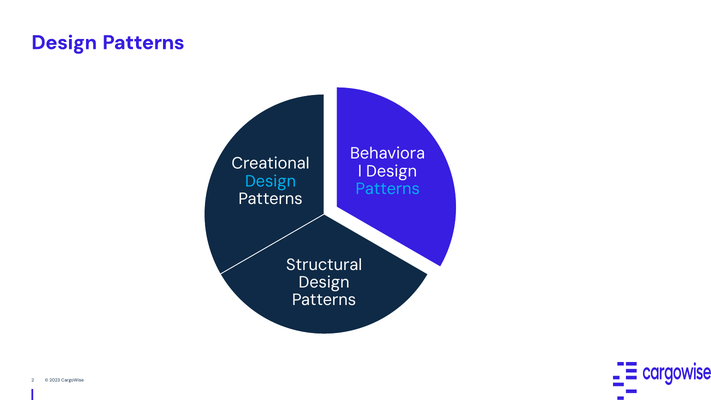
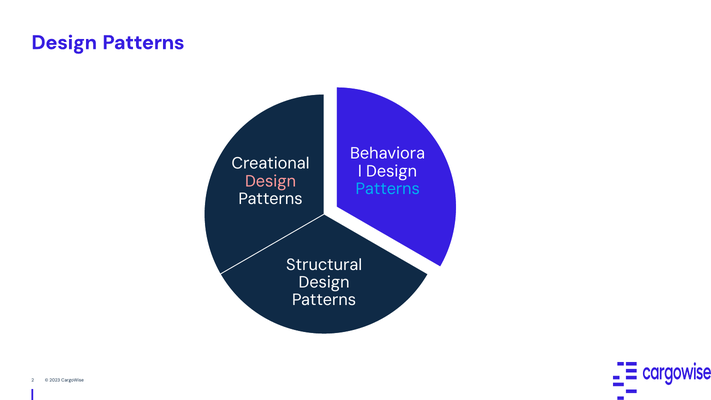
Design colour: light blue -> pink (271, 181)
